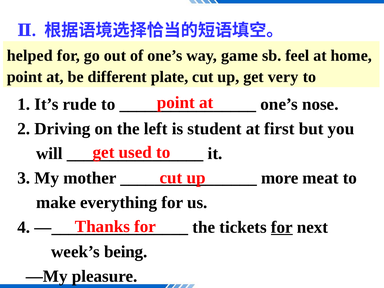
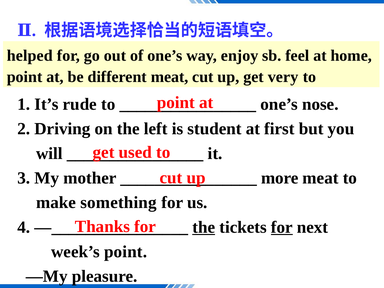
game: game -> enjoy (240, 56)
different plate: plate -> meat (170, 77)
everything: everything -> something (119, 203)
the underline: none -> present (204, 227)
week’s being: being -> point (126, 252)
